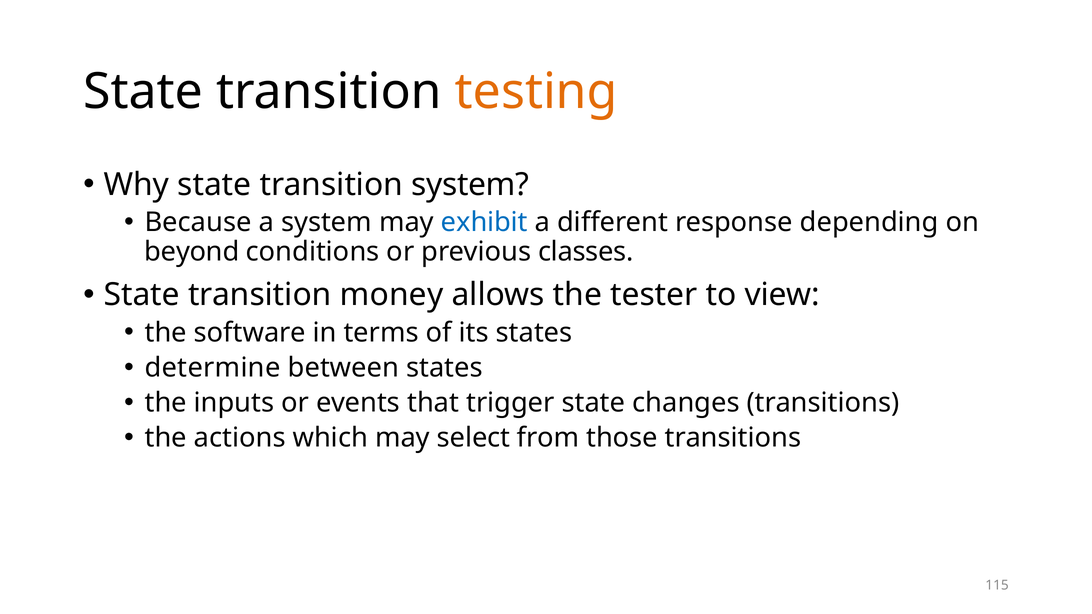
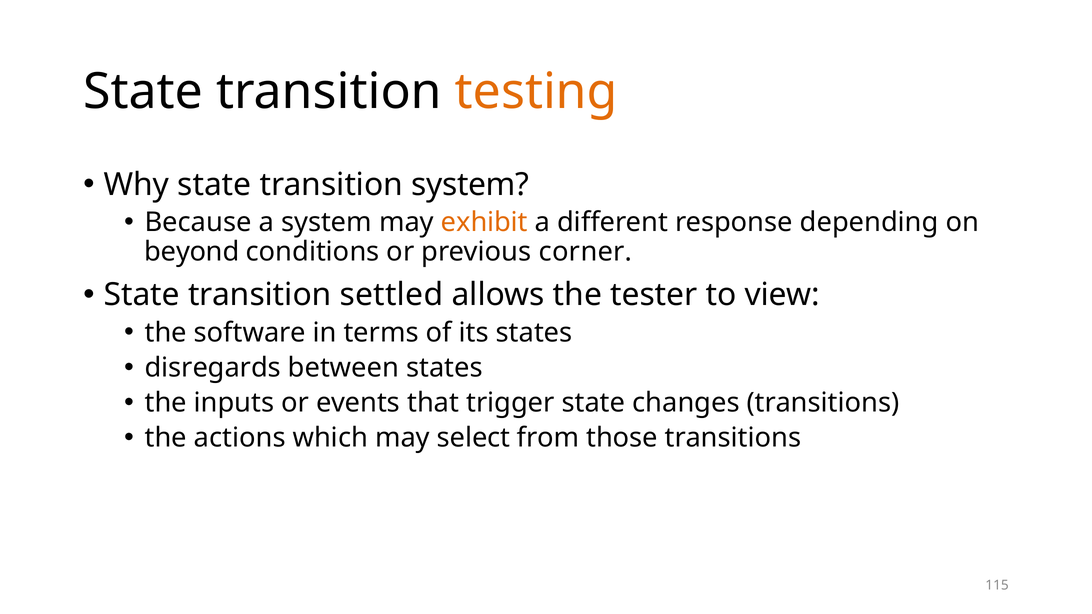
exhibit colour: blue -> orange (484, 222)
classes: classes -> corner (586, 252)
money: money -> settled (391, 295)
determine: determine -> disregards (213, 368)
